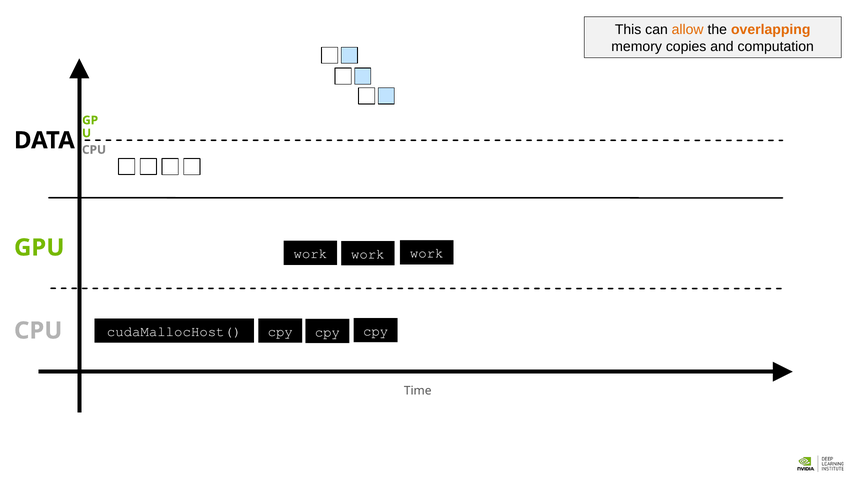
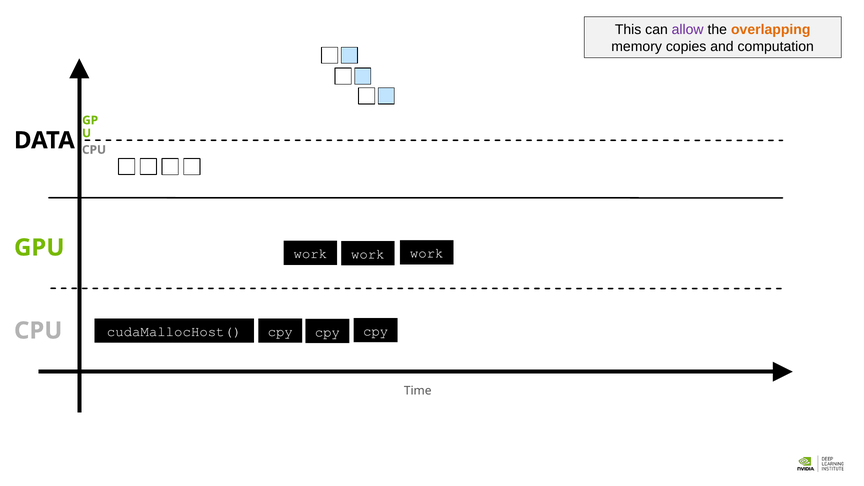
allow colour: orange -> purple (688, 30)
